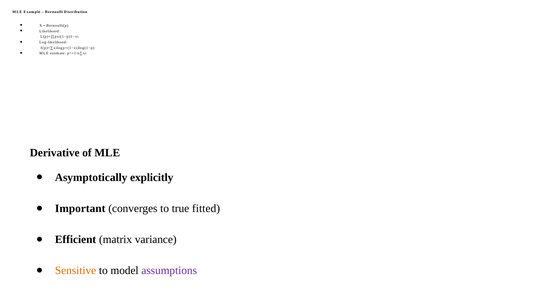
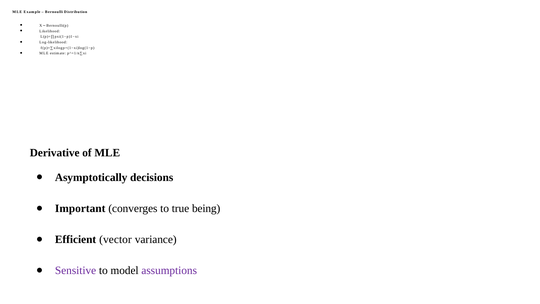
explicitly: explicitly -> decisions (152, 177)
fitted: fitted -> being (206, 208)
matrix: matrix -> vector (115, 239)
Sensitive colour: orange -> purple (76, 270)
